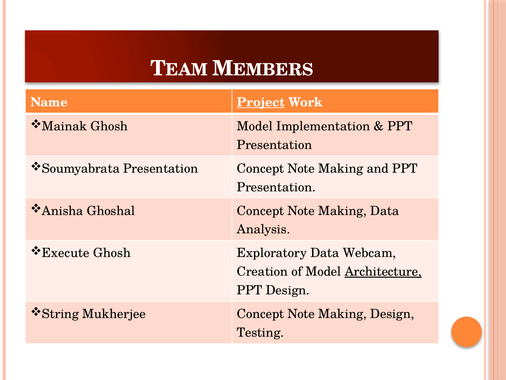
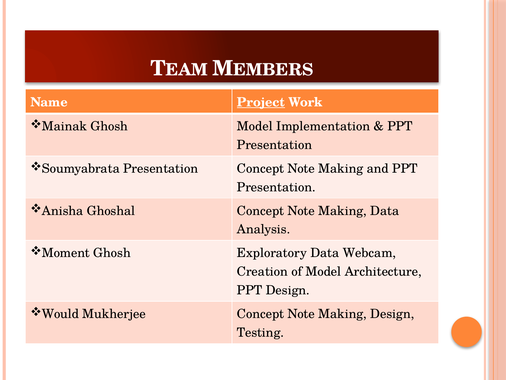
Execute: Execute -> Moment (66, 253)
Architecture underline: present -> none (383, 271)
String: String -> Would (60, 314)
